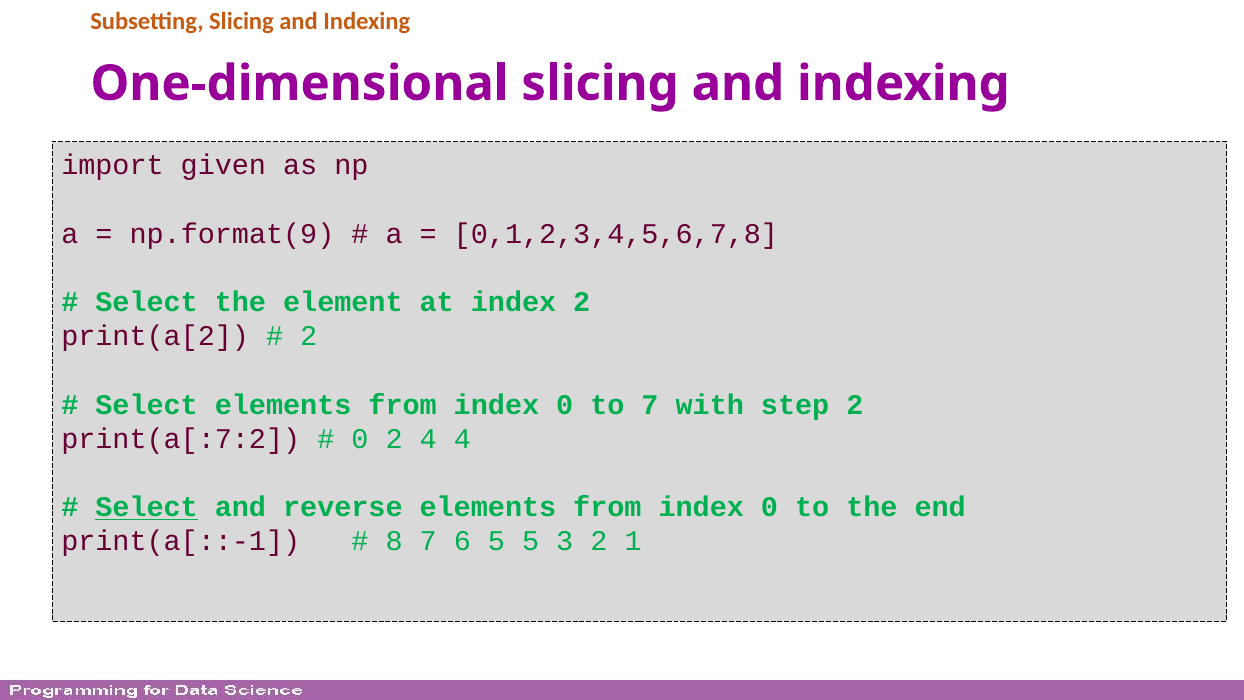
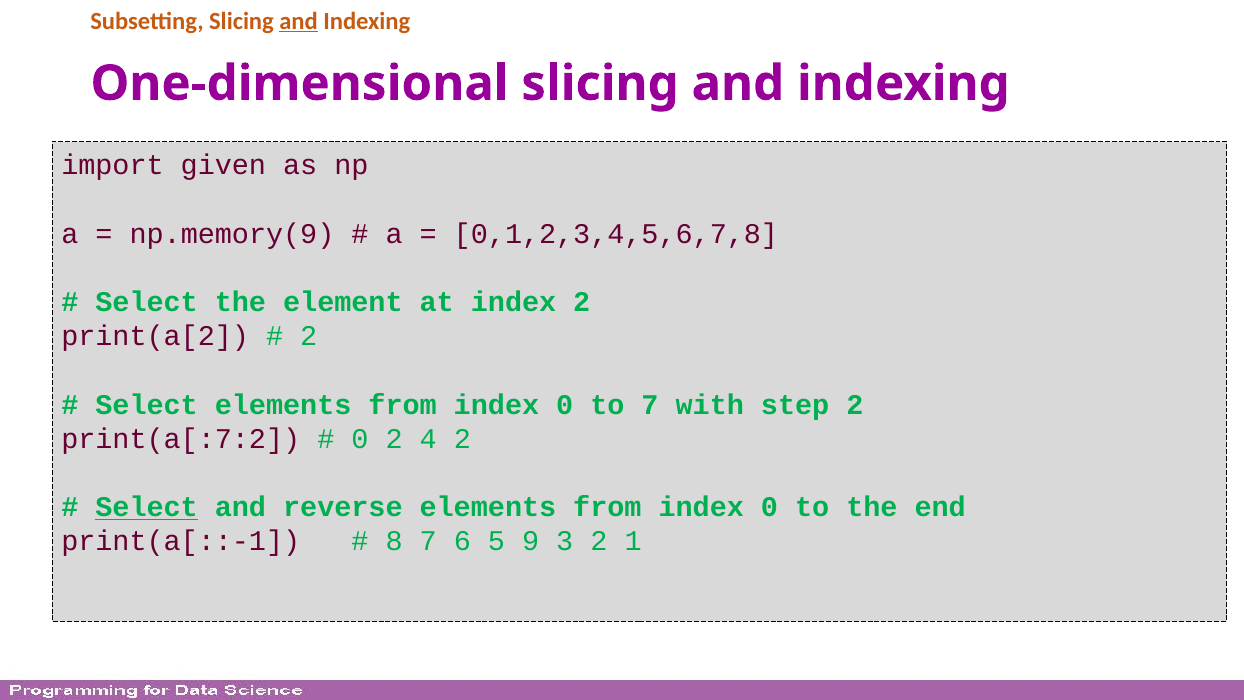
and underline: none -> present (299, 21)
np.format(9: np.format(9 -> np.memory(9 (232, 234)
4 4: 4 -> 2 (462, 439)
5 5: 5 -> 9 (531, 541)
